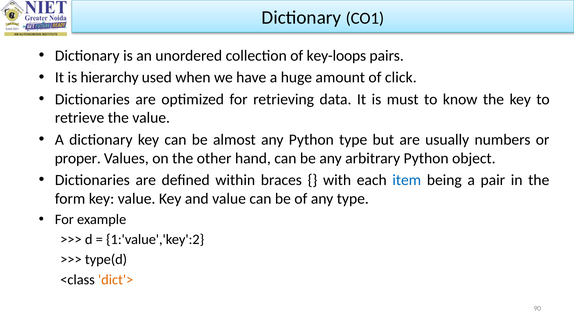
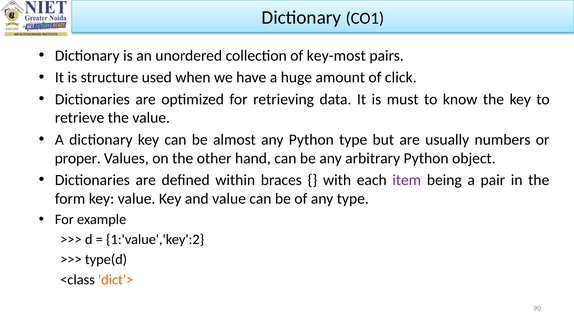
key-loops: key-loops -> key-most (336, 56)
hierarchy: hierarchy -> structure (109, 77)
item colour: blue -> purple (407, 180)
